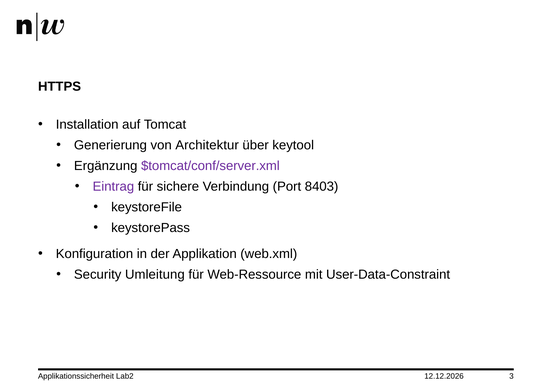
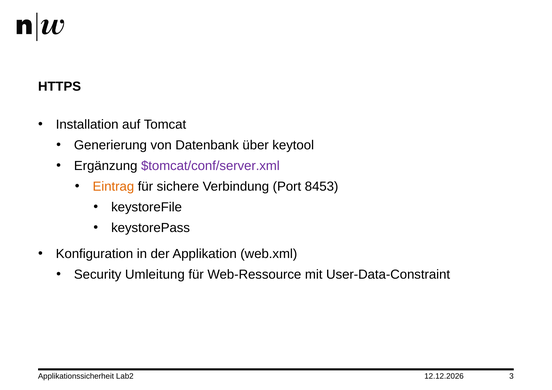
Architektur: Architektur -> Datenbank (207, 145)
Eintrag colour: purple -> orange (113, 187)
8403: 8403 -> 8453 (322, 187)
